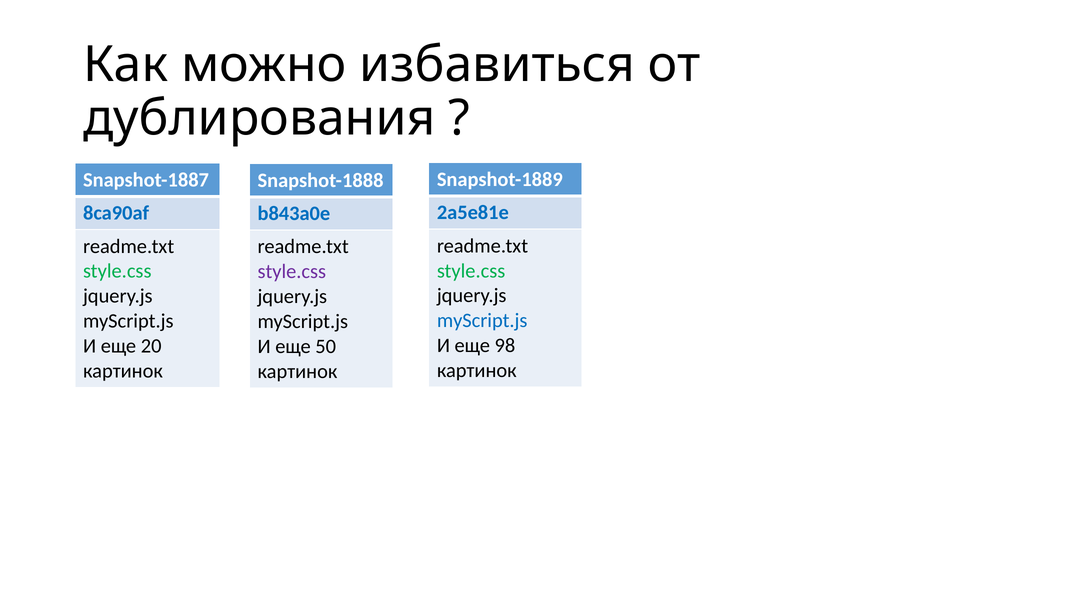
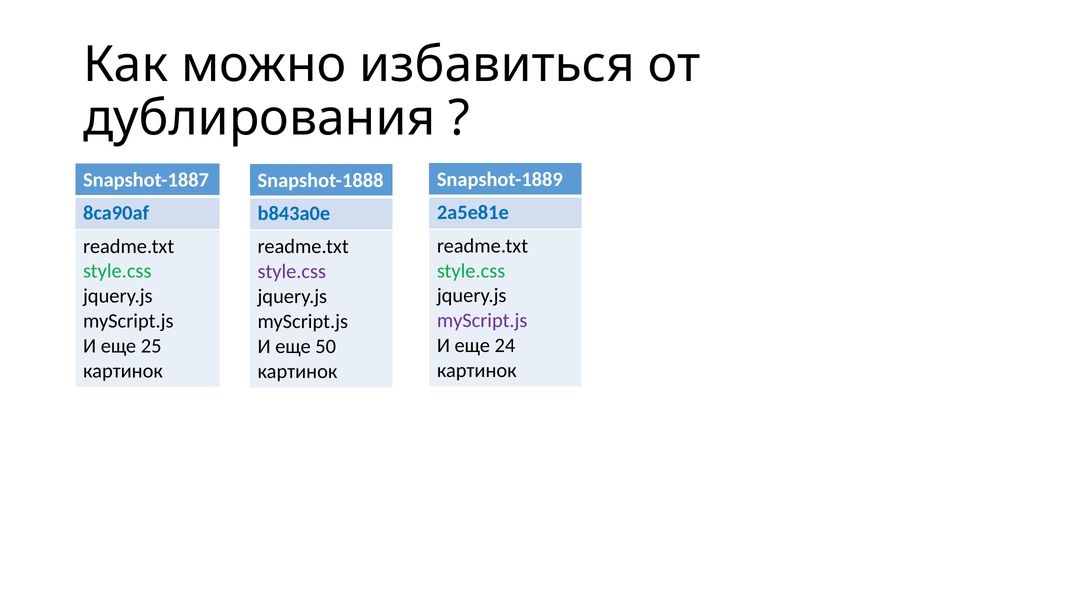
myScript.js colour: blue -> purple (482, 321)
98: 98 -> 24 (505, 346)
20: 20 -> 25 (151, 346)
